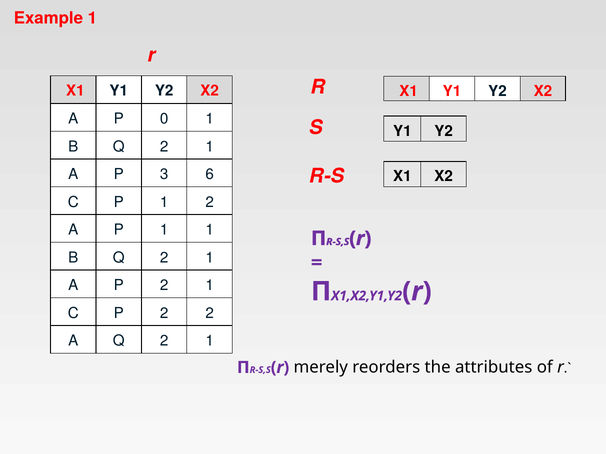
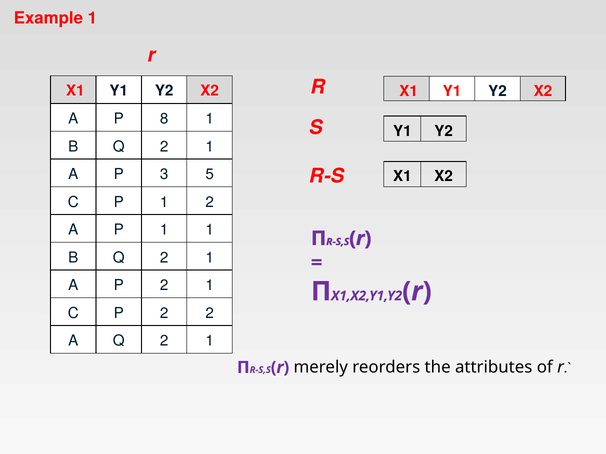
0: 0 -> 8 (164, 119)
6: 6 -> 5 (210, 175)
